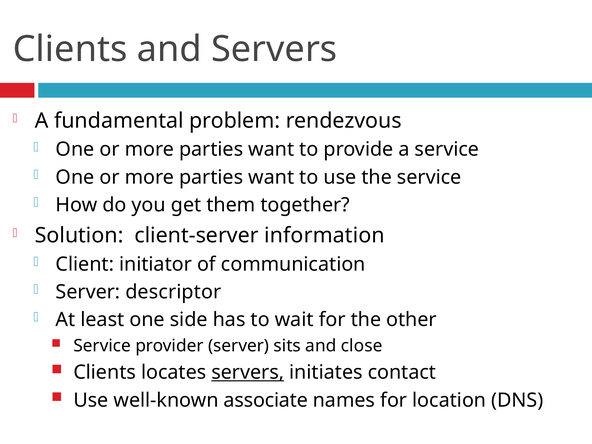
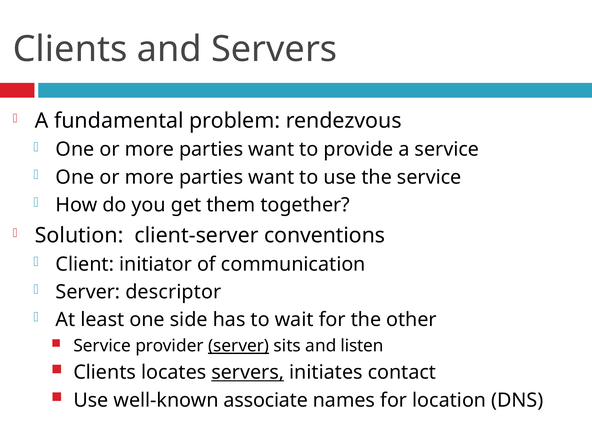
information: information -> conventions (325, 236)
server underline: none -> present (239, 346)
close: close -> listen (362, 346)
